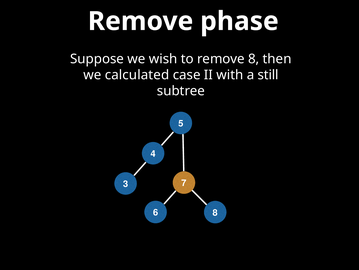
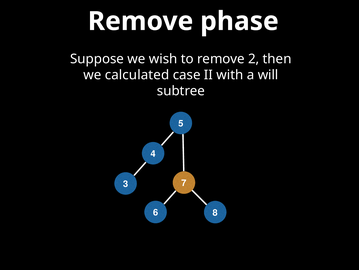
remove 8: 8 -> 2 (254, 59)
still: still -> will (268, 75)
